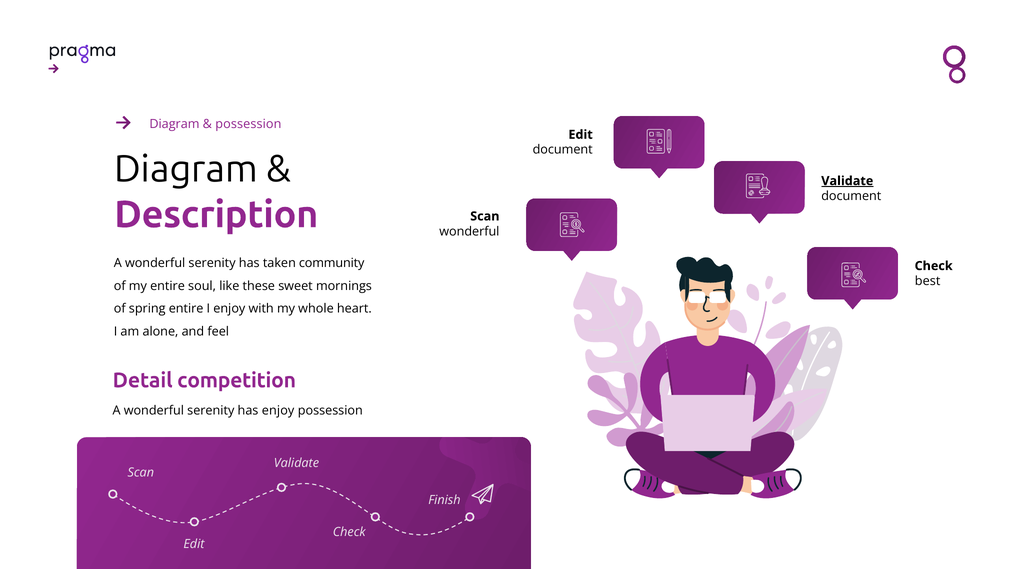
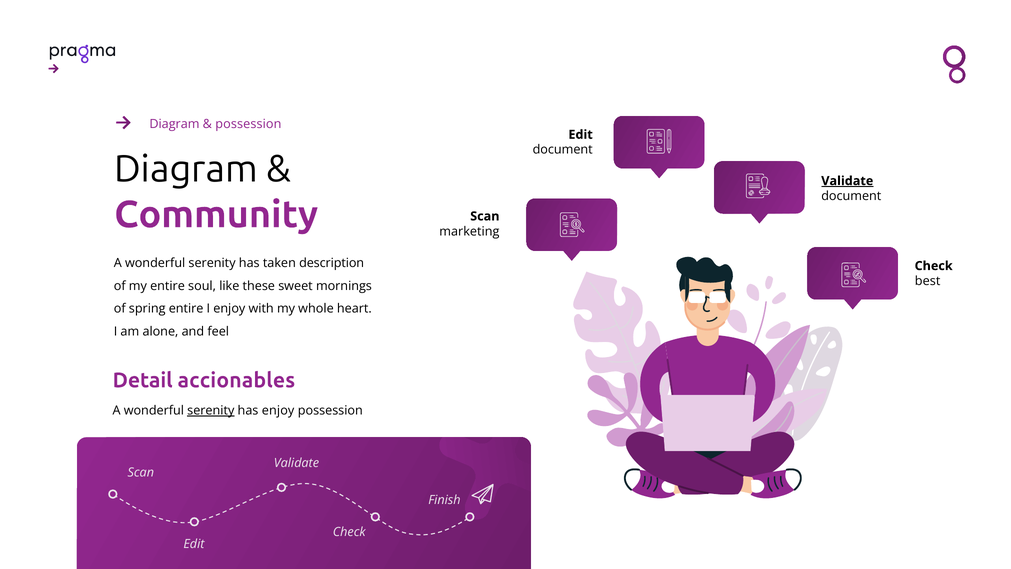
Description: Description -> Community (216, 215)
wonderful: wonderful -> marketing (469, 231)
community: community -> description (332, 263)
competition: competition -> accionables (236, 380)
serenity underline: none -> present (211, 410)
